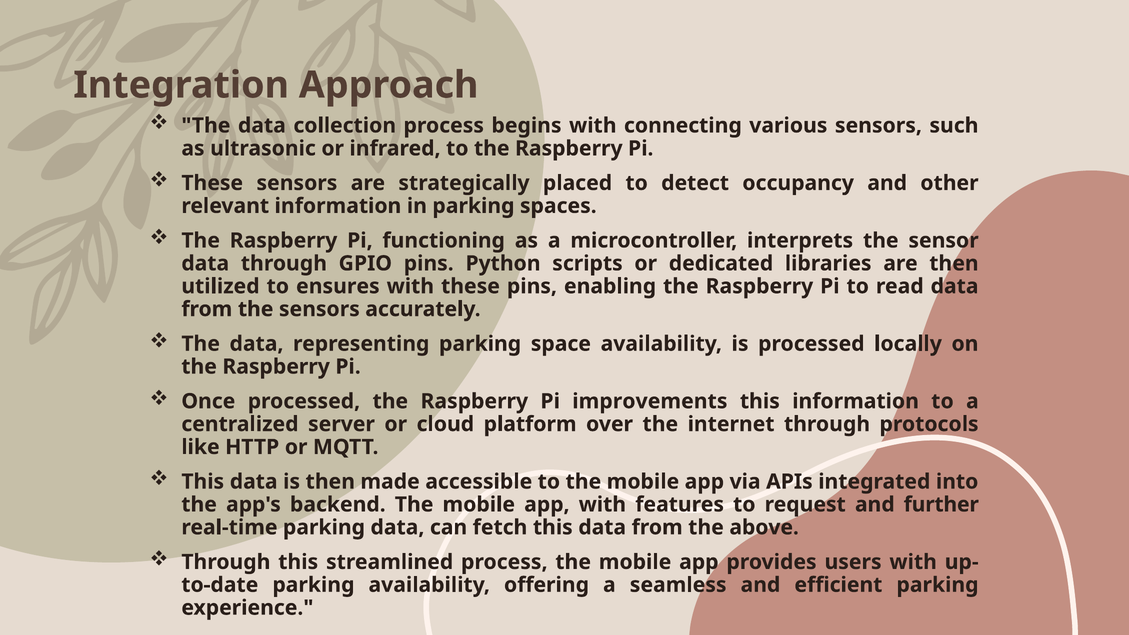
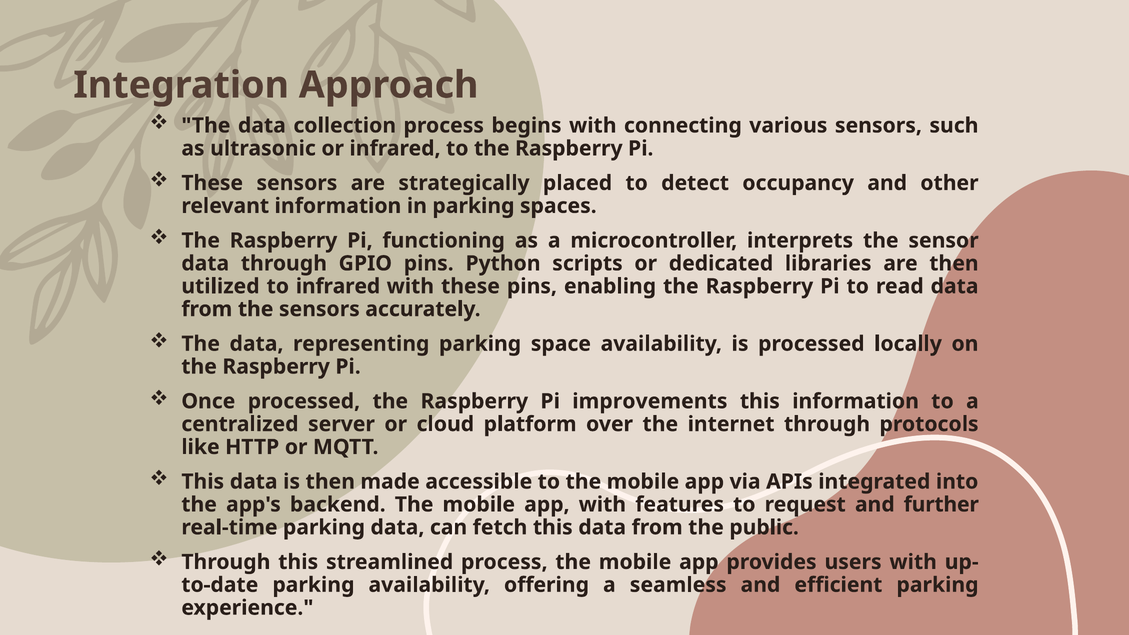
to ensures: ensures -> infrared (338, 286)
above: above -> public (764, 527)
